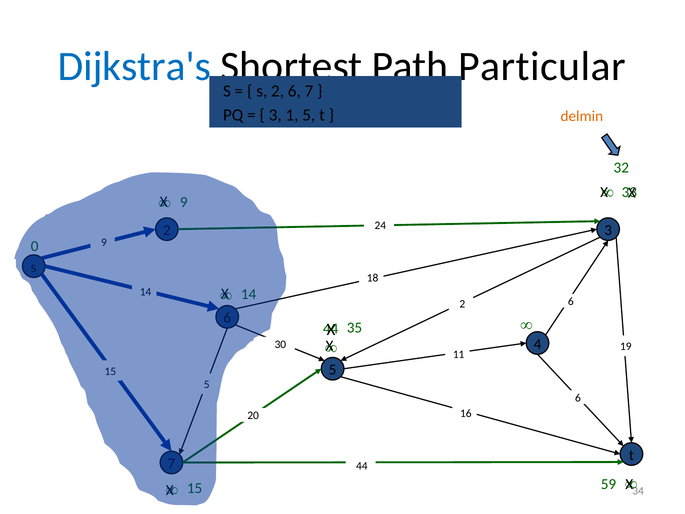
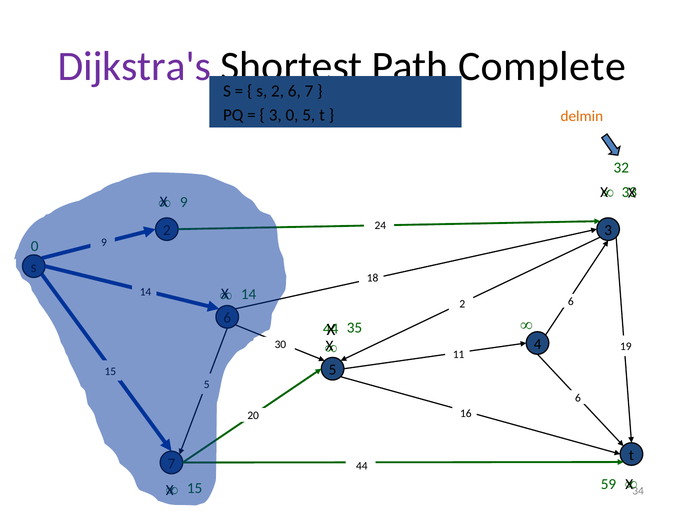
Dijkstra's colour: blue -> purple (134, 66)
Particular: Particular -> Complete (542, 66)
3 1: 1 -> 0 (292, 115)
